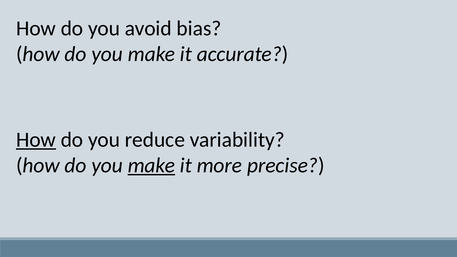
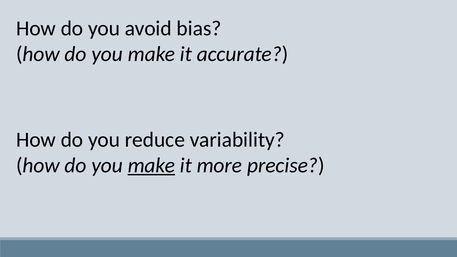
How underline: present -> none (36, 140)
